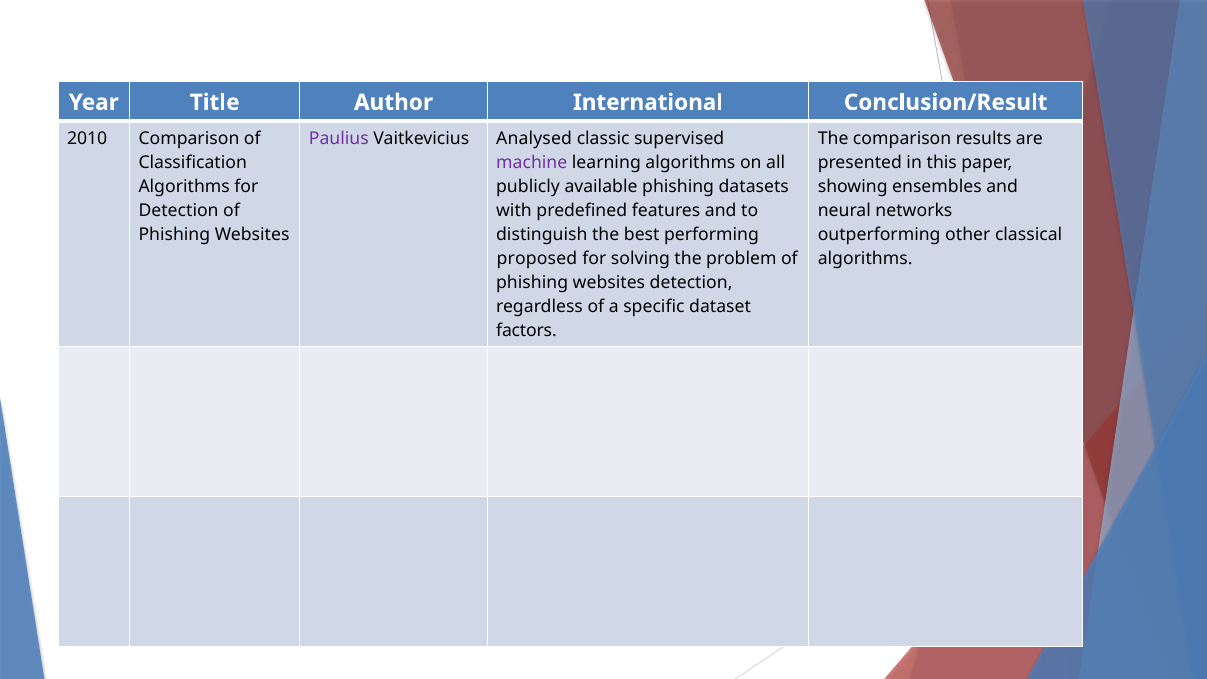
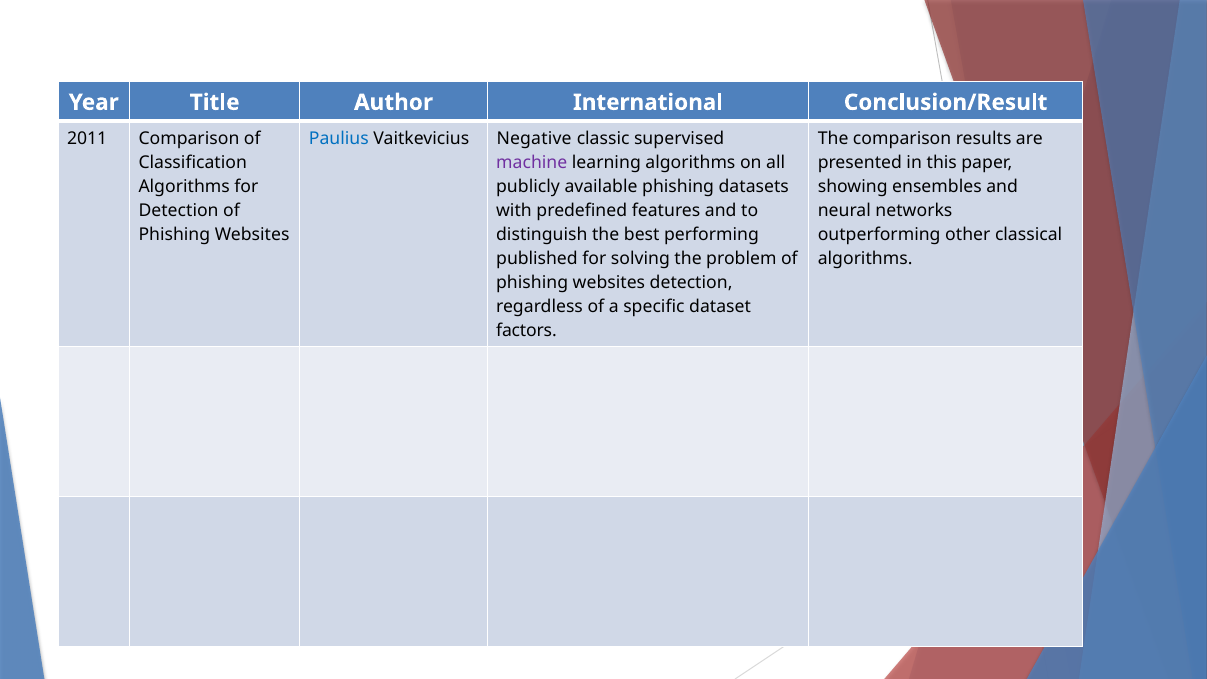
2010: 2010 -> 2011 (87, 139)
Paulius colour: purple -> blue (339, 139)
Analysed: Analysed -> Negative (534, 139)
proposed: proposed -> published (537, 259)
